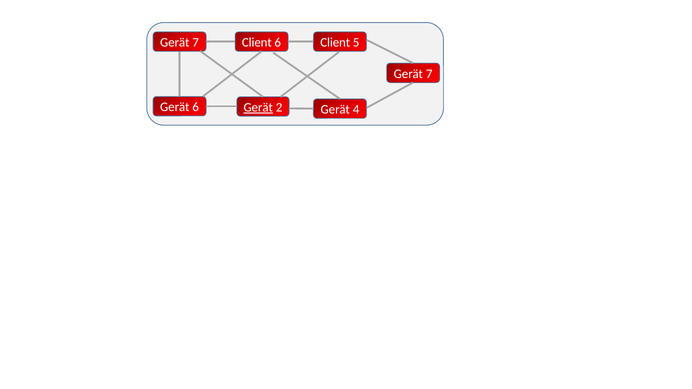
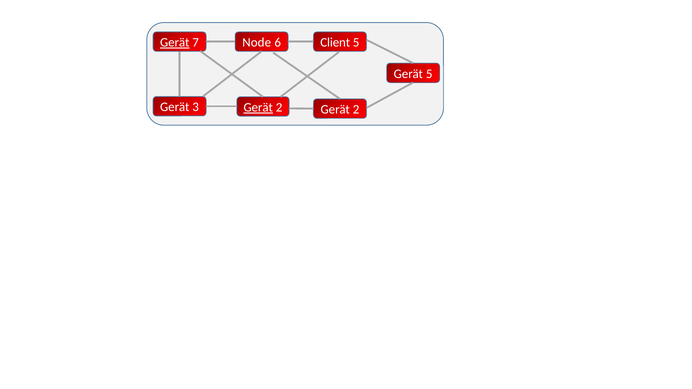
Gerät underline: none -> present (175, 43)
Client: Client -> Node (257, 43)
7: 7 -> 5 (429, 74)
Gerät 6: 6 -> 3 (196, 107)
4: 4 -> 2 (356, 110)
